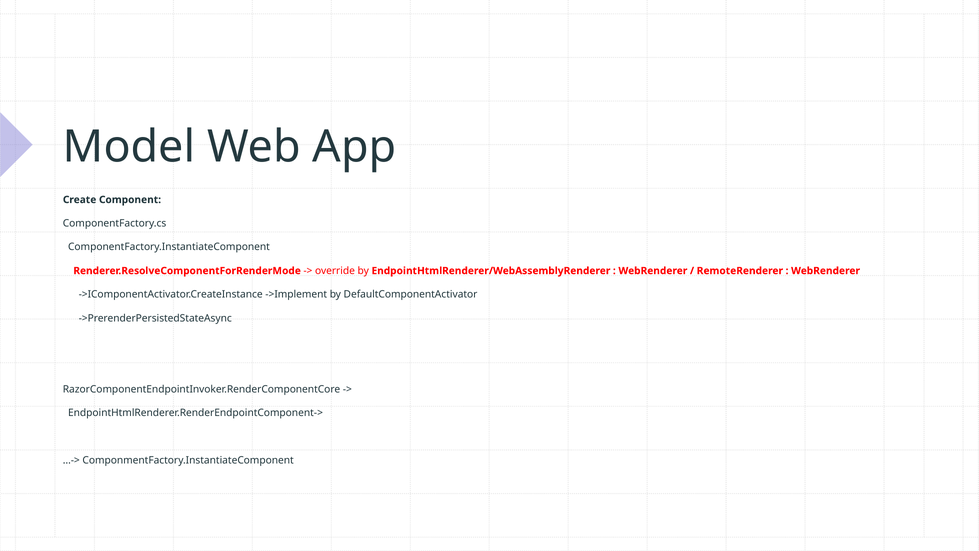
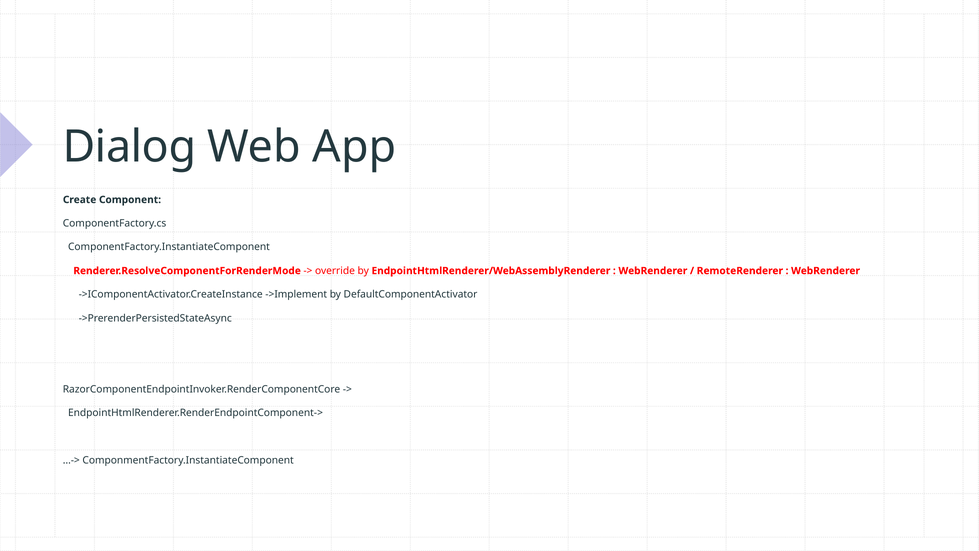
Model: Model -> Dialog (129, 147)
